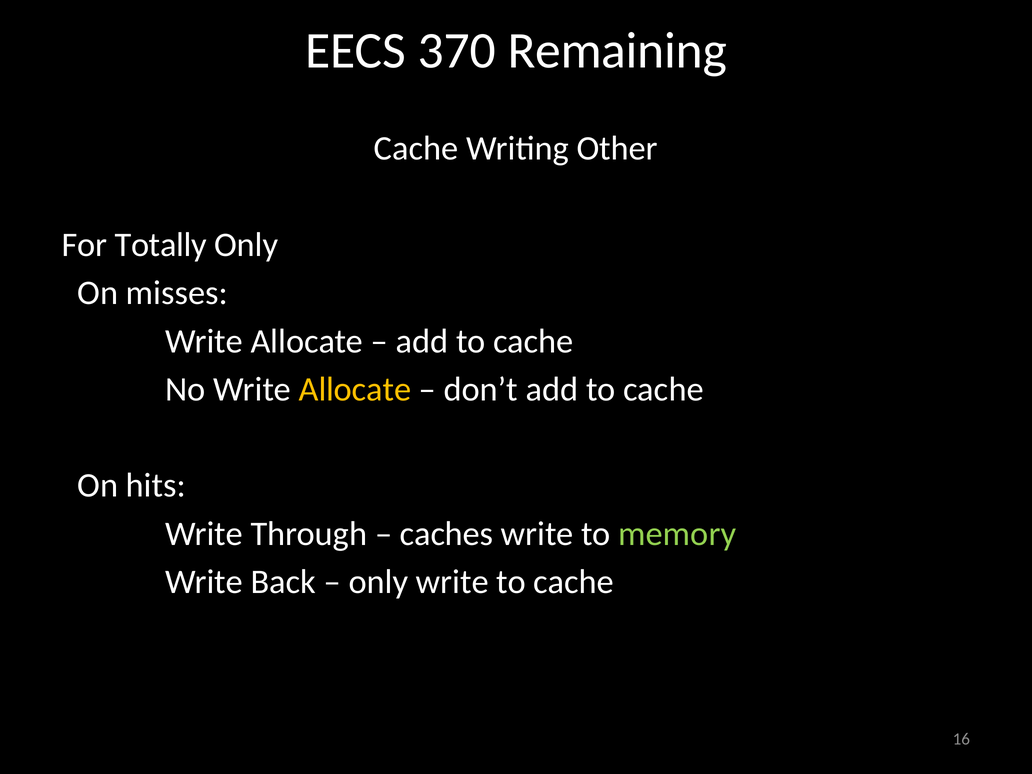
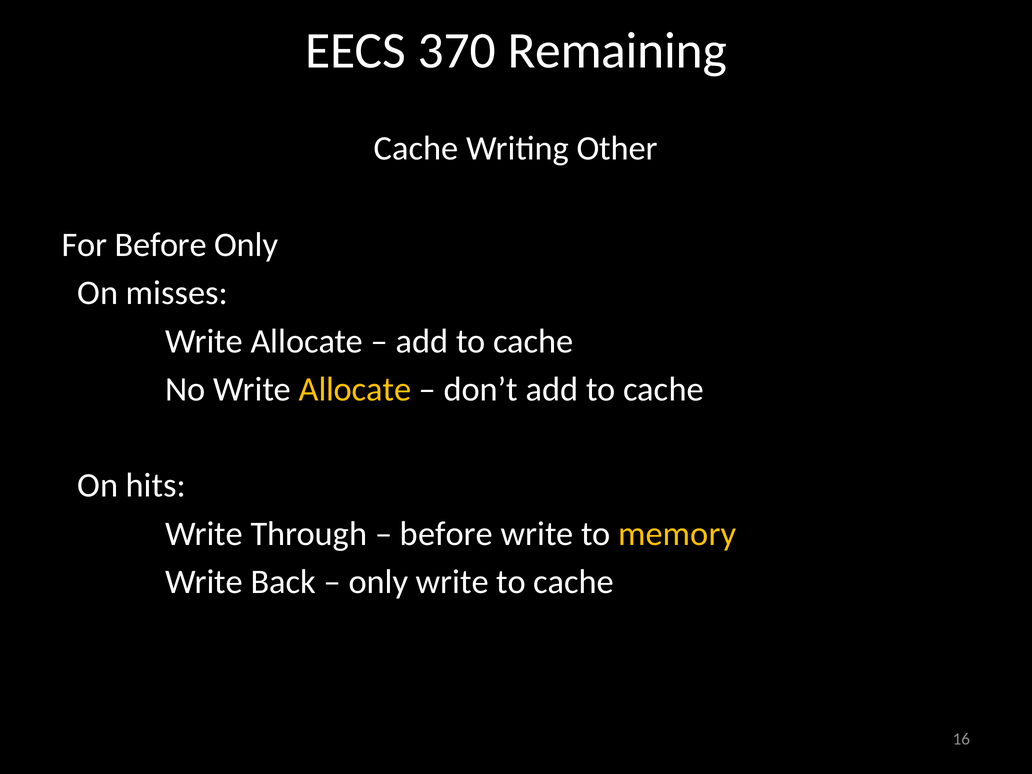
For Totally: Totally -> Before (161, 245)
caches: caches -> before (446, 534)
memory colour: light green -> yellow (677, 534)
